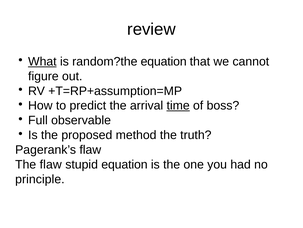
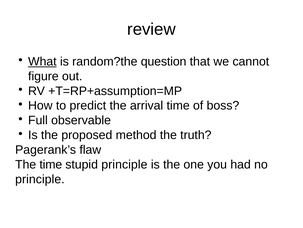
random?the equation: equation -> question (164, 61)
time underline: present -> none (178, 105)
The flaw: flaw -> time (51, 164)
stupid equation: equation -> principle (124, 164)
